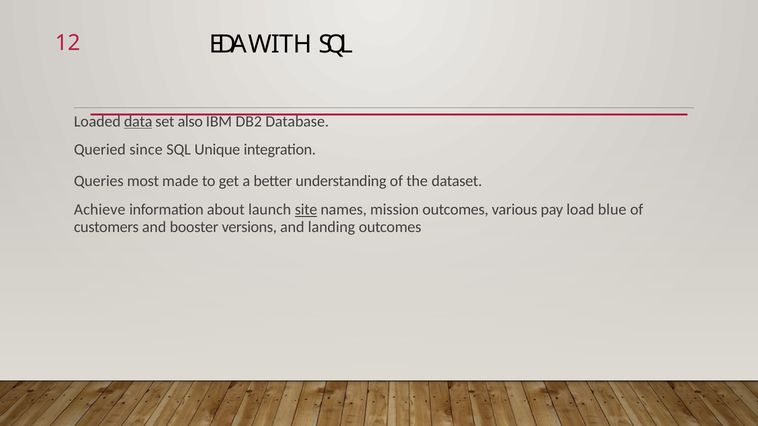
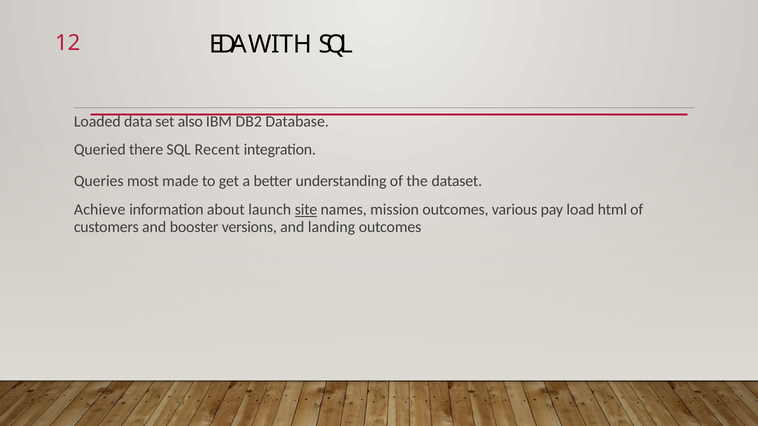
data underline: present -> none (138, 122)
since: since -> there (146, 150)
Unique: Unique -> Recent (217, 150)
blue: blue -> html (612, 210)
